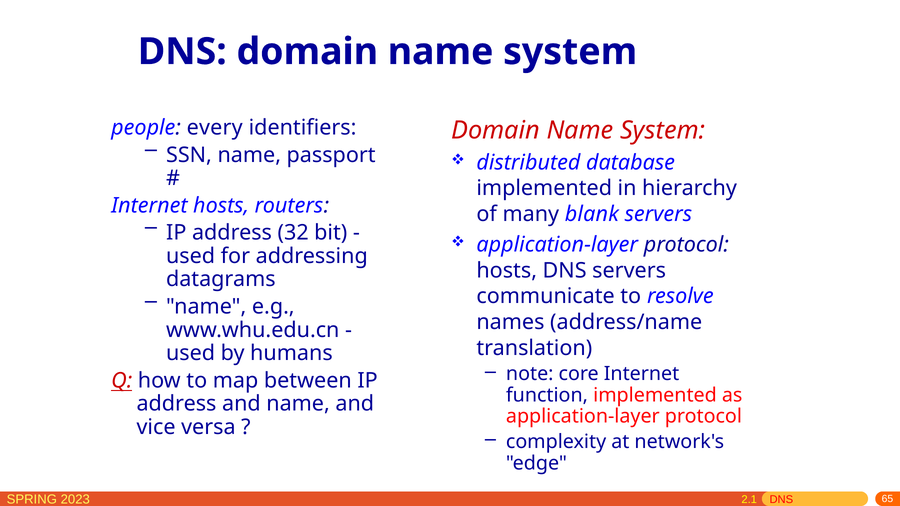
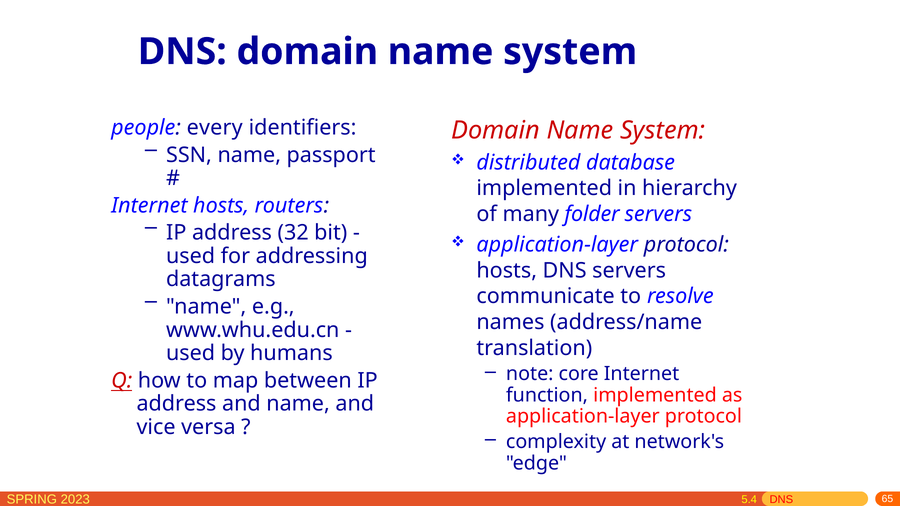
blank: blank -> folder (592, 214)
2.1: 2.1 -> 5.4 (749, 500)
